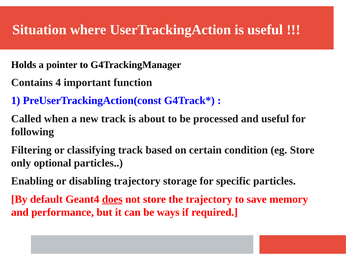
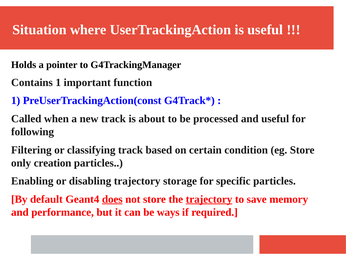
Contains 4: 4 -> 1 (58, 82)
optional: optional -> creation (53, 163)
trajectory underline: none -> present (209, 199)
